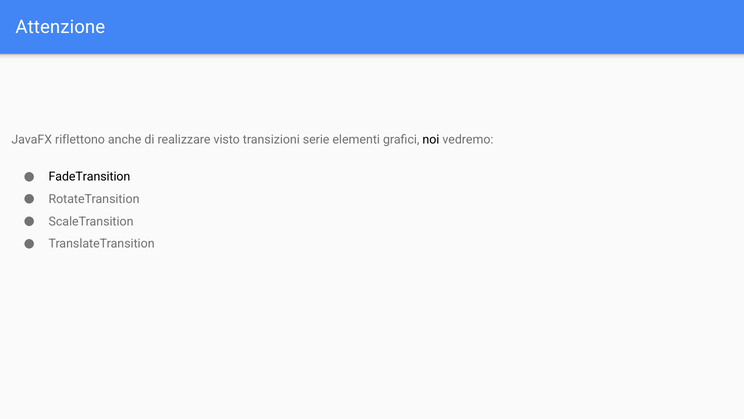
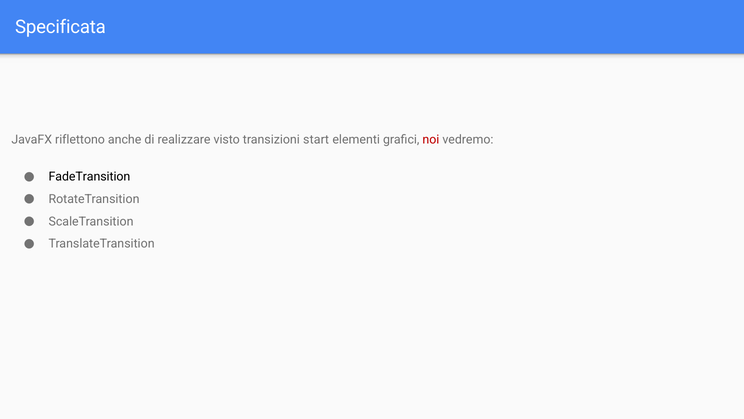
Attenzione: Attenzione -> Specificata (60, 27)
serie: serie -> start (316, 139)
noi colour: black -> red (431, 139)
